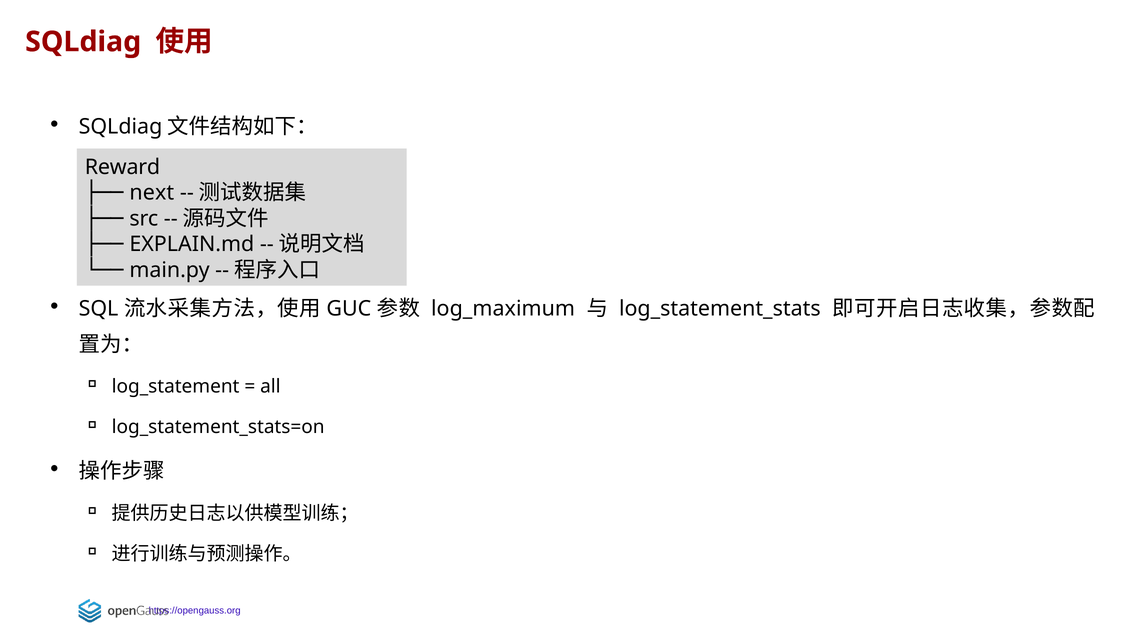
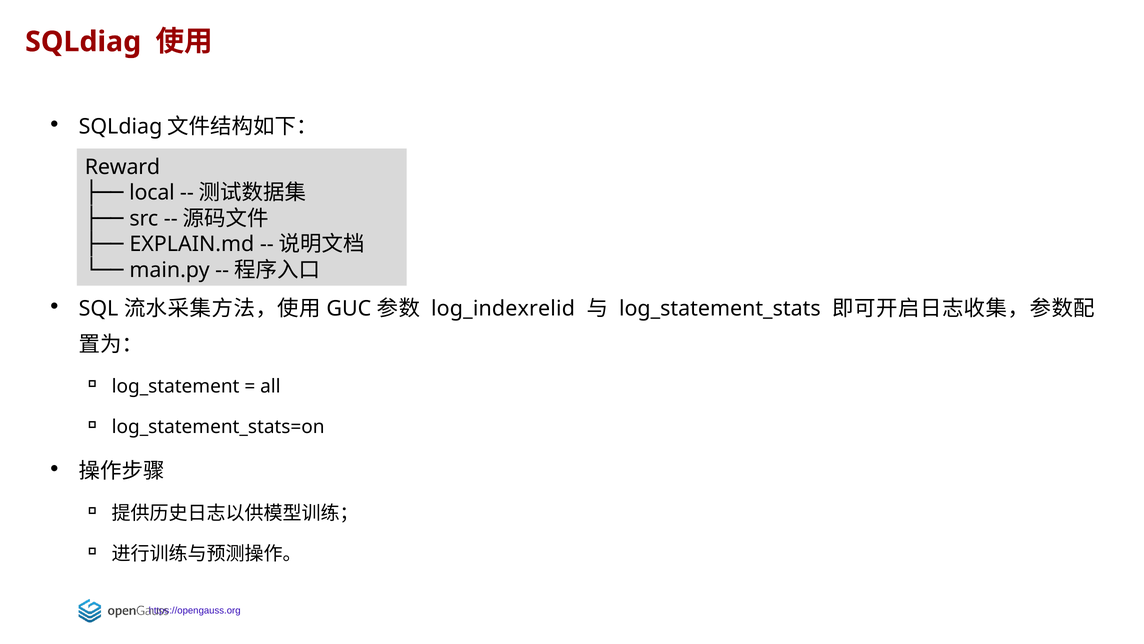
next: next -> local (152, 193)
log_maximum: log_maximum -> log_indexrelid (503, 308)
